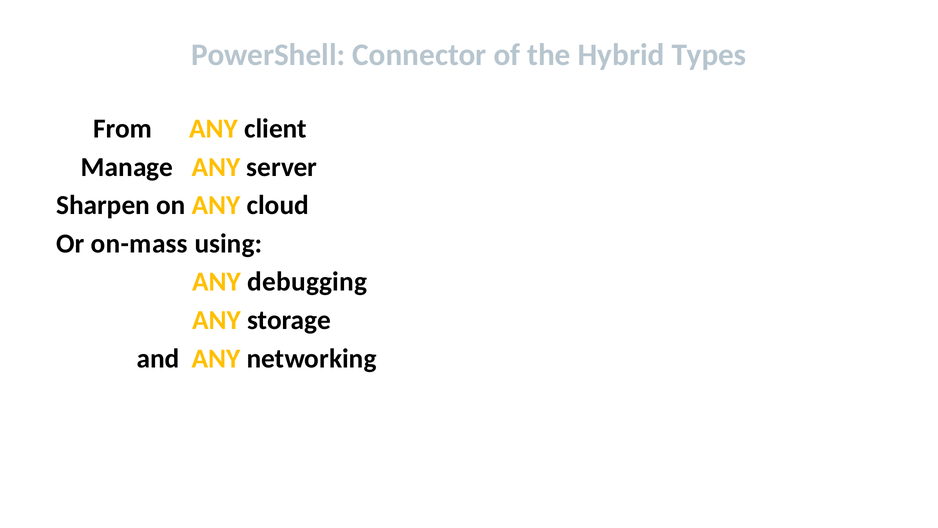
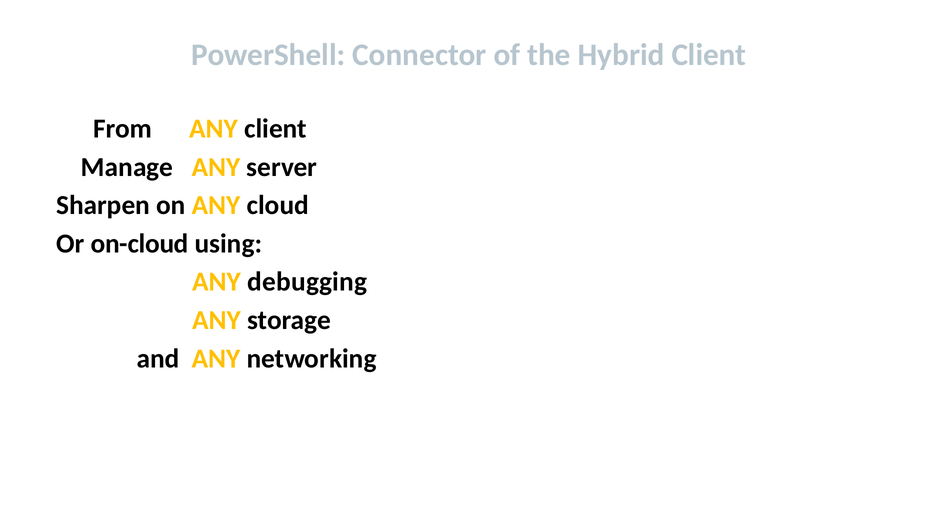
Hybrid Types: Types -> Client (709, 55)
on-mass: on-mass -> on-cloud (140, 243)
